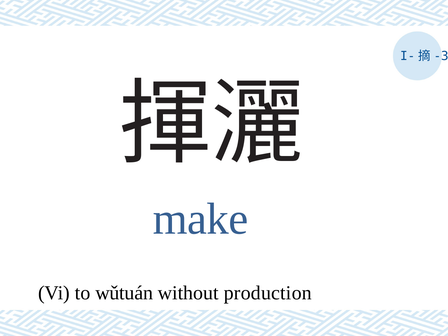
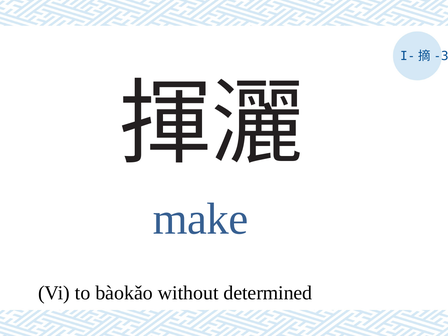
wǔtuán: wǔtuán -> bàokǎo (124, 293)
production: production -> determined (268, 293)
